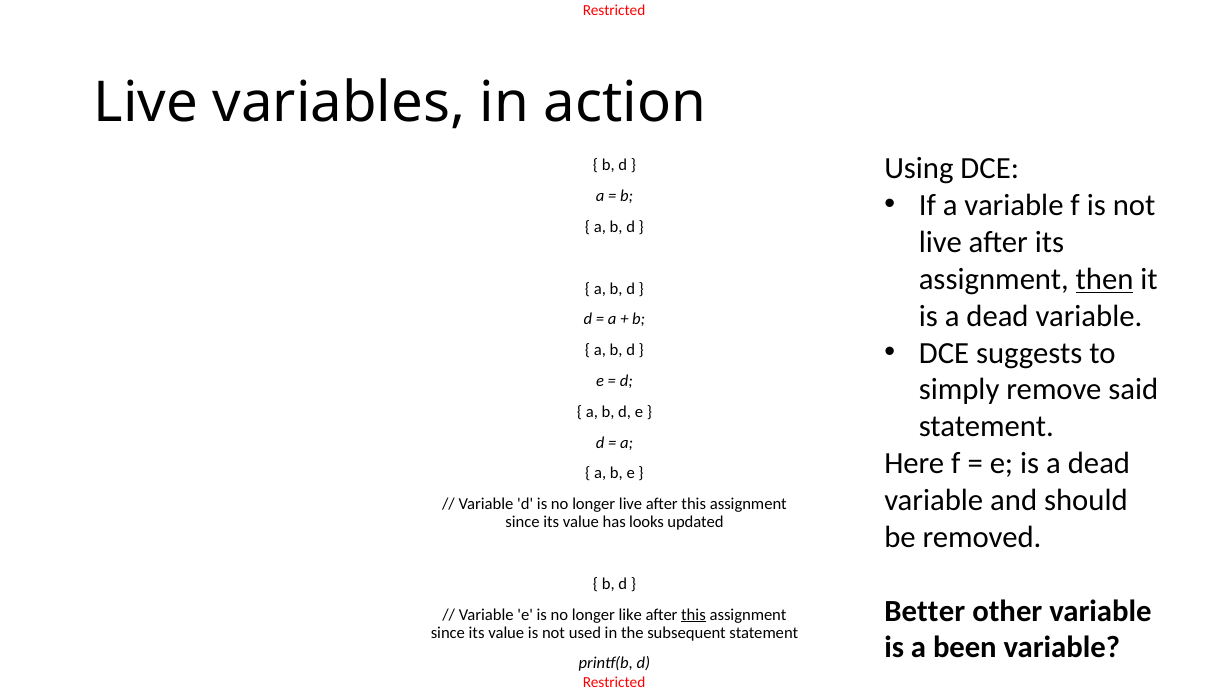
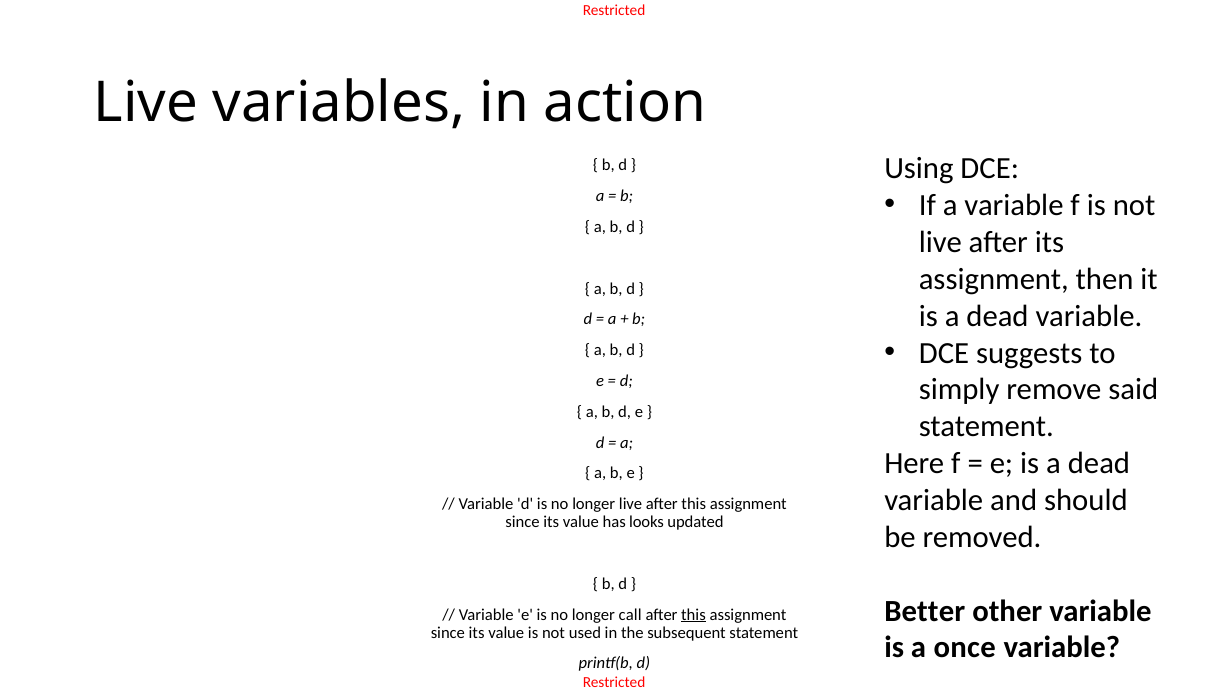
then underline: present -> none (1105, 279)
like: like -> call (630, 615)
been: been -> once (965, 648)
